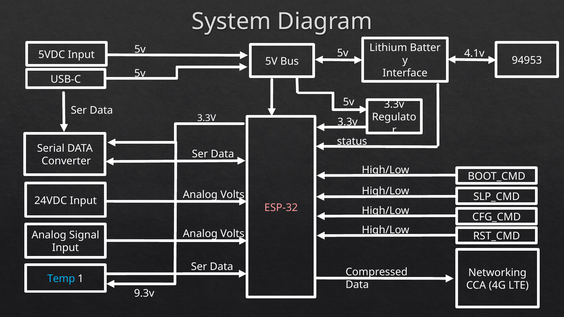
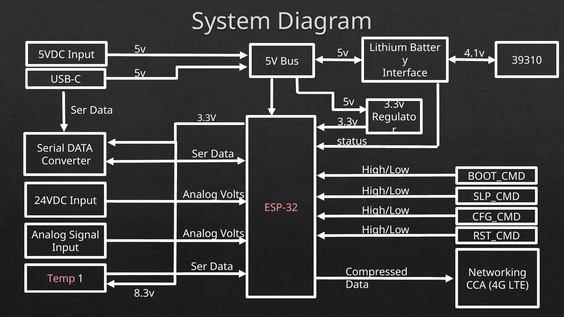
94953: 94953 -> 39310 (527, 60)
Temp colour: light blue -> pink (61, 279)
9.3v: 9.3v -> 8.3v (144, 293)
